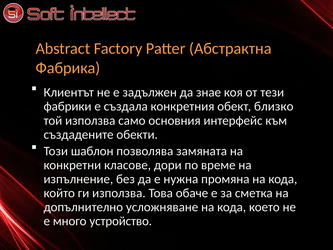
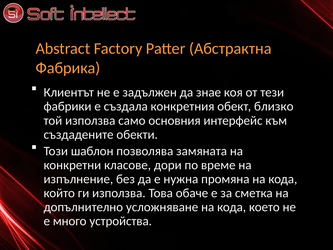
устройство: устройство -> устройства (121, 221)
